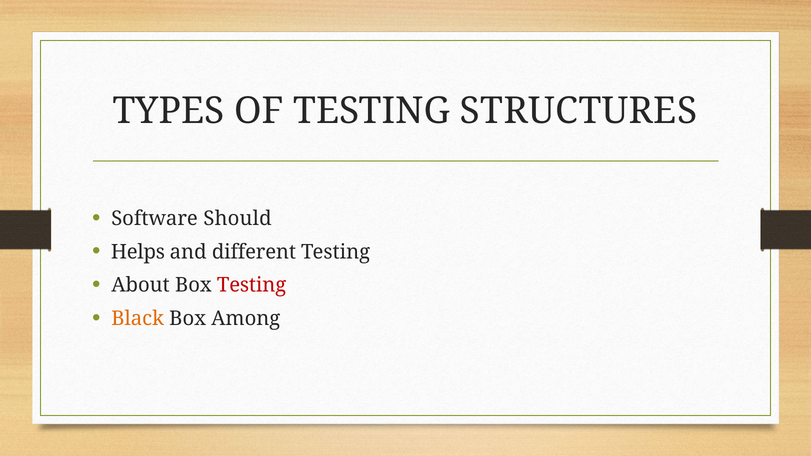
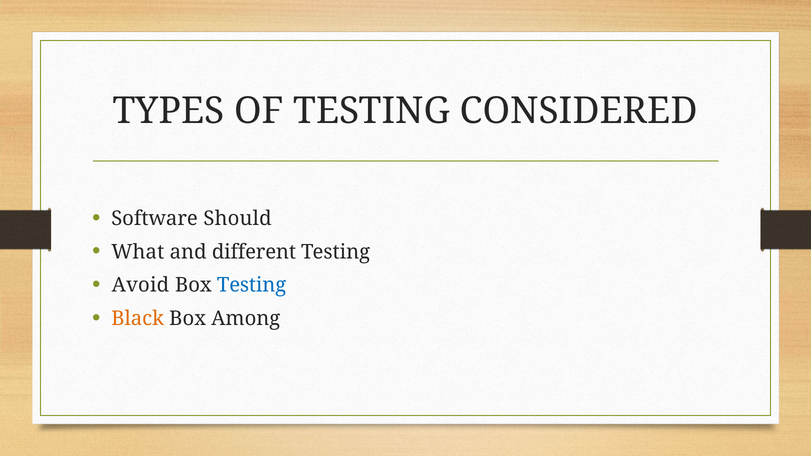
STRUCTURES: STRUCTURES -> CONSIDERED (579, 111)
Helps: Helps -> What (138, 252)
About: About -> Avoid (140, 285)
Testing colour: red -> blue (252, 285)
